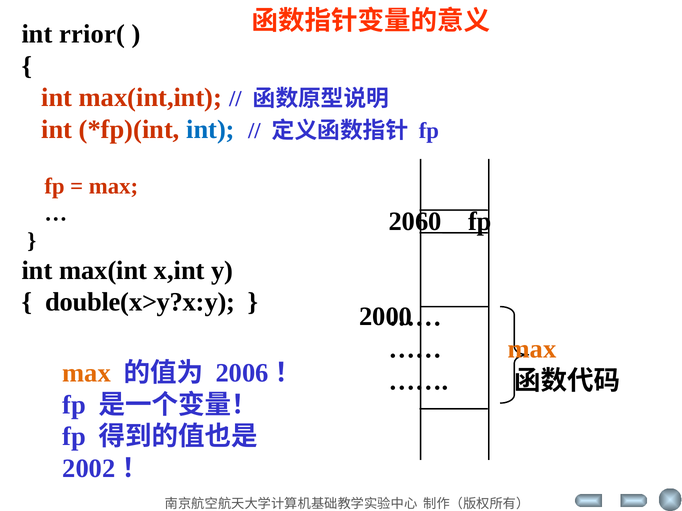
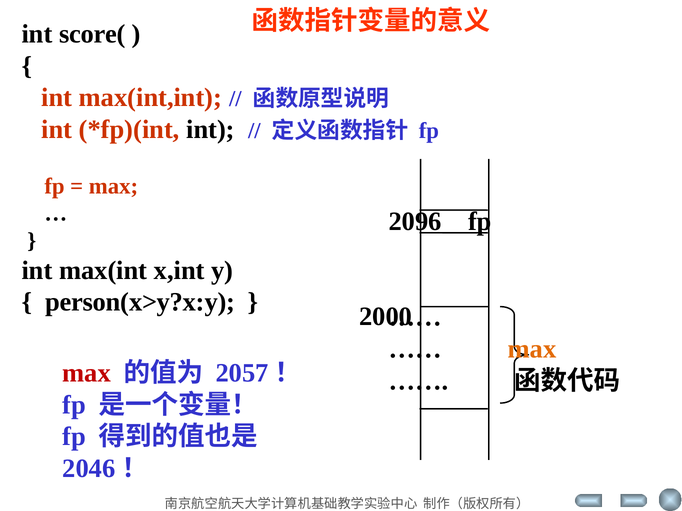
rrior(: rrior( -> score( (92, 34)
int colour: blue -> black (210, 130)
2060: 2060 -> 2096 (415, 222)
double(x>y?x:y: double(x>y?x:y -> person(x>y?x:y (140, 302)
max colour: orange -> red (87, 373)
2006: 2006 -> 2057 (242, 373)
2002: 2002 -> 2046 (89, 469)
